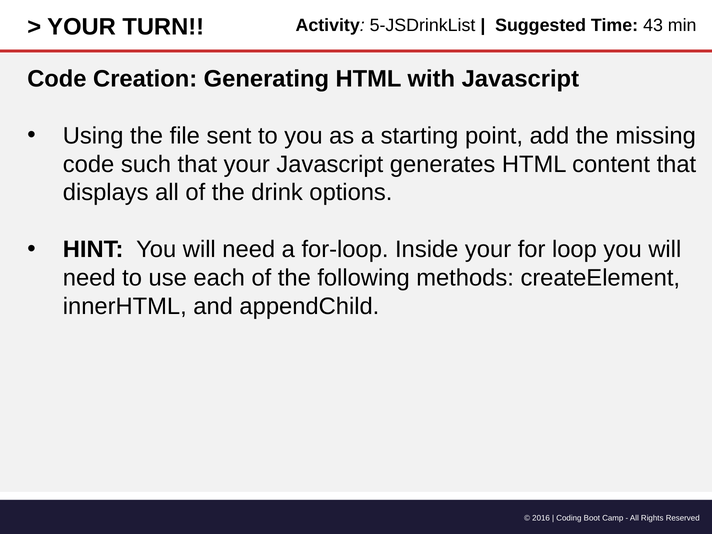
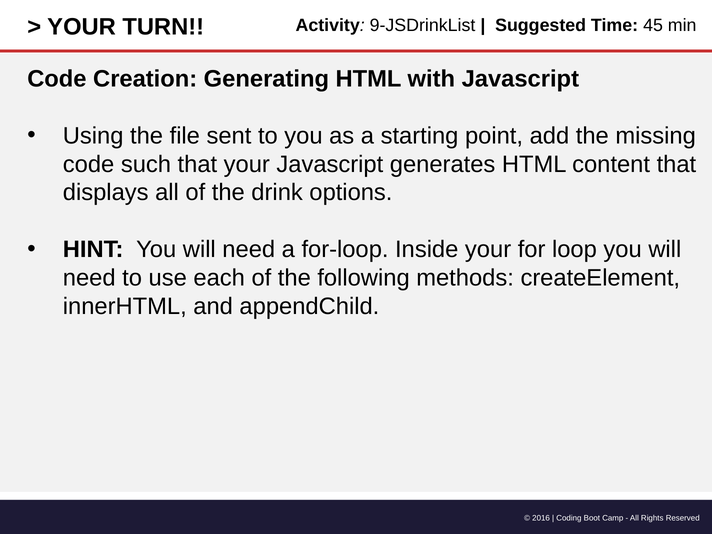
5-JSDrinkList: 5-JSDrinkList -> 9-JSDrinkList (423, 25)
43: 43 -> 45 (653, 25)
